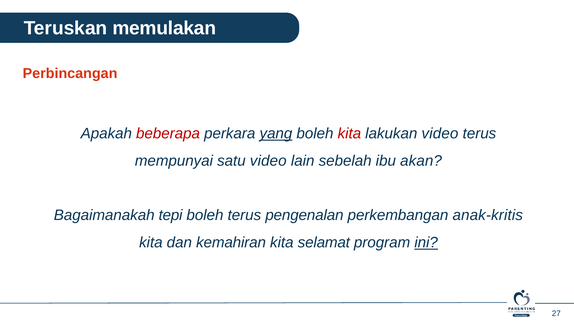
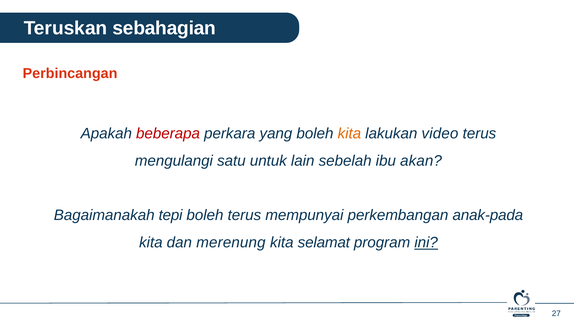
memulakan: memulakan -> sebahagian (164, 28)
yang underline: present -> none (276, 133)
kita colour: red -> orange (349, 133)
mempunyai: mempunyai -> mengulangi (174, 161)
satu video: video -> untuk (268, 161)
pengenalan: pengenalan -> mempunyai (304, 215)
anak-kritis: anak-kritis -> anak-pada (488, 215)
kemahiran: kemahiran -> merenung (231, 243)
